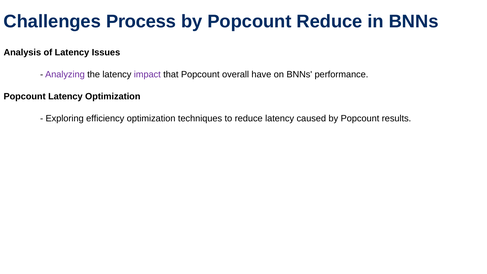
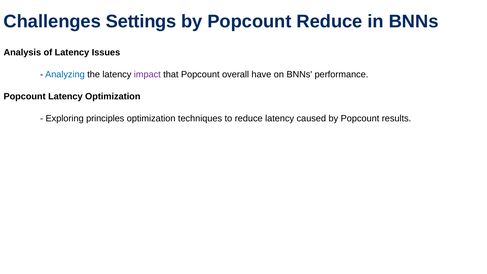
Process: Process -> Settings (141, 22)
Analyzing colour: purple -> blue (65, 75)
efficiency: efficiency -> principles (105, 118)
